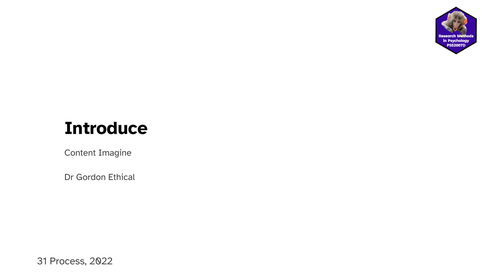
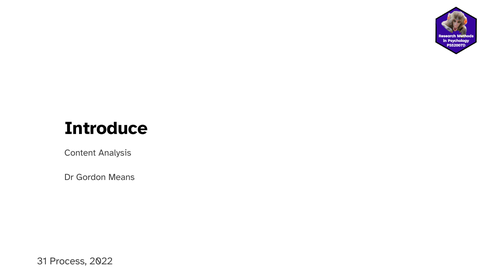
Imagine: Imagine -> Analysis (115, 153)
Ethical: Ethical -> Means (122, 177)
